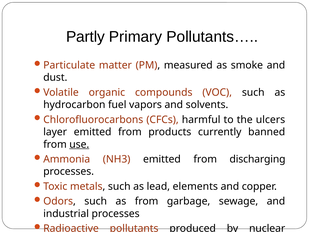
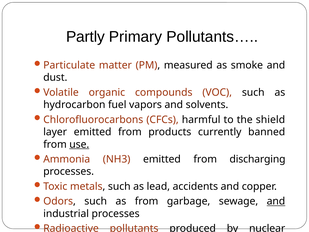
ulcers: ulcers -> shield (270, 119)
elements: elements -> accidents (195, 186)
and underline: none -> present (276, 201)
